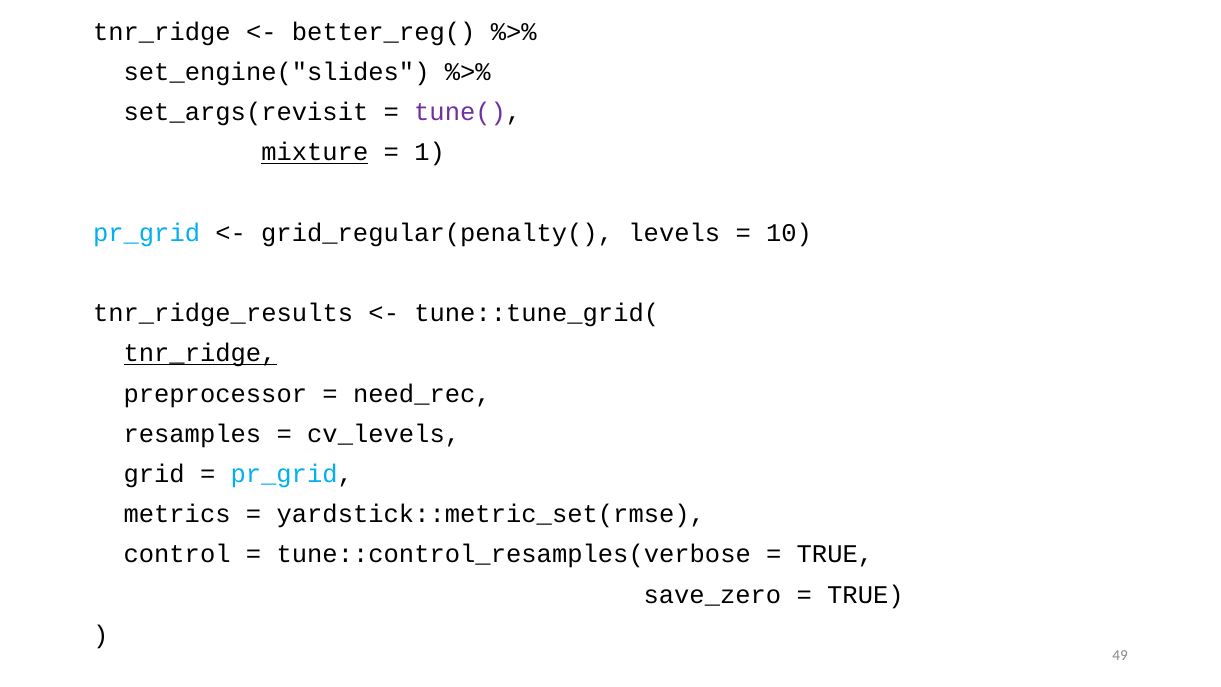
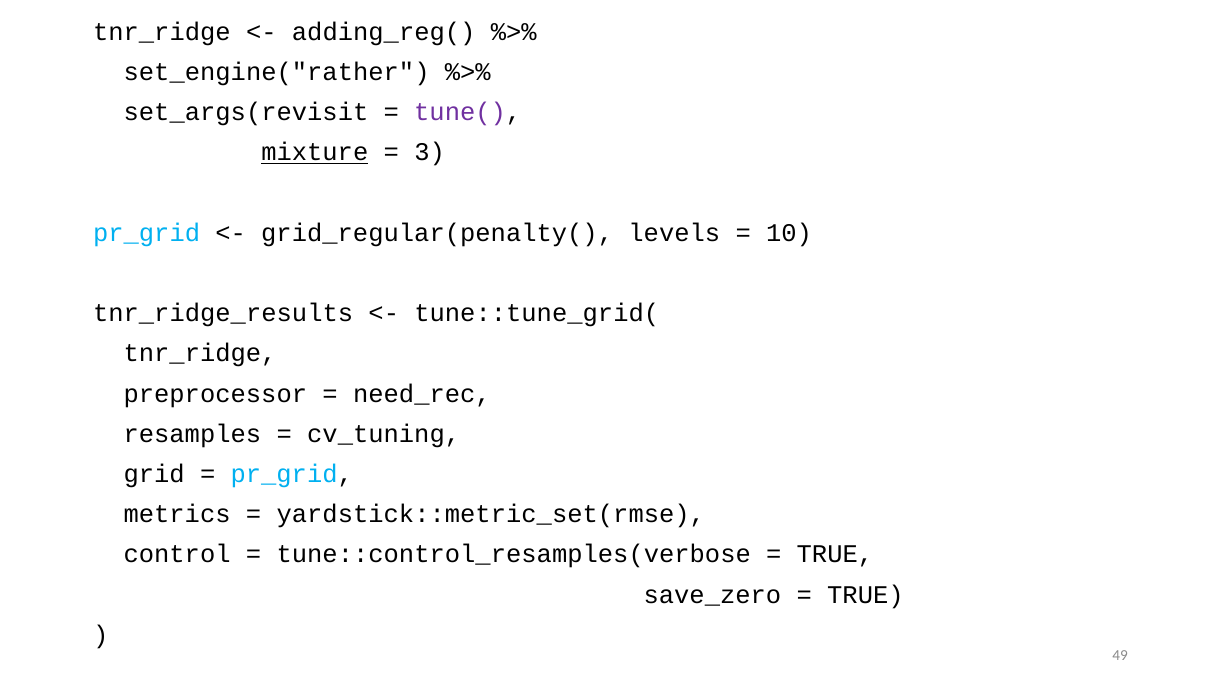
better_reg(: better_reg( -> adding_reg( (384, 32)
set_engine("slides: set_engine("slides -> set_engine("rather (277, 72)
1: 1 -> 3 (430, 152)
tnr_ridge underline: present -> none (200, 353)
cv_levels: cv_levels -> cv_tuning (384, 434)
